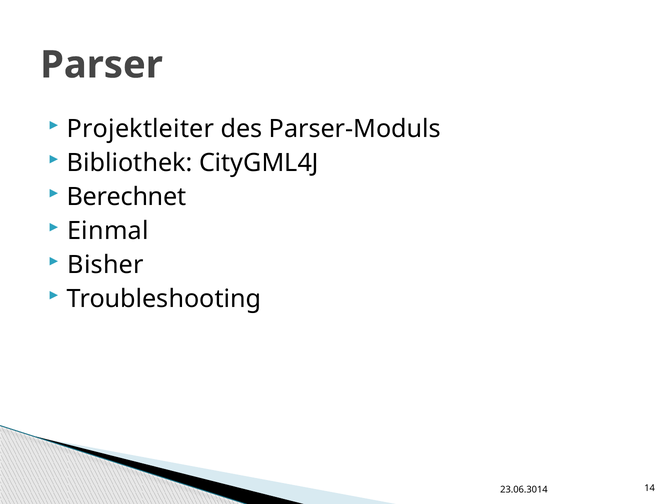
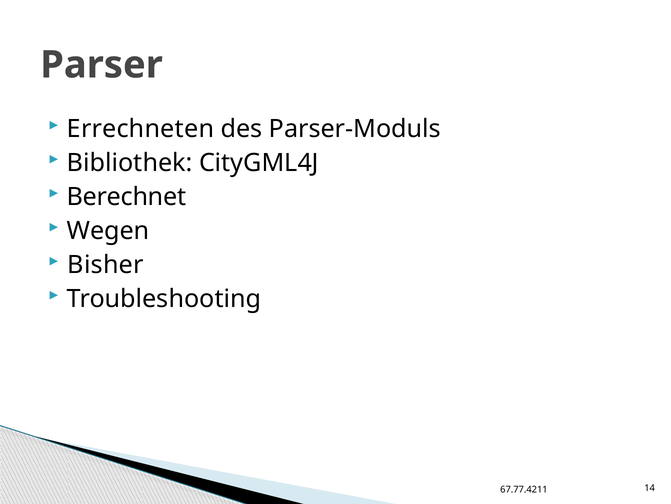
Projektleiter: Projektleiter -> Errechneten (141, 129)
Einmal: Einmal -> Wegen (108, 231)
23.06.3014: 23.06.3014 -> 67.77.4211 (524, 489)
